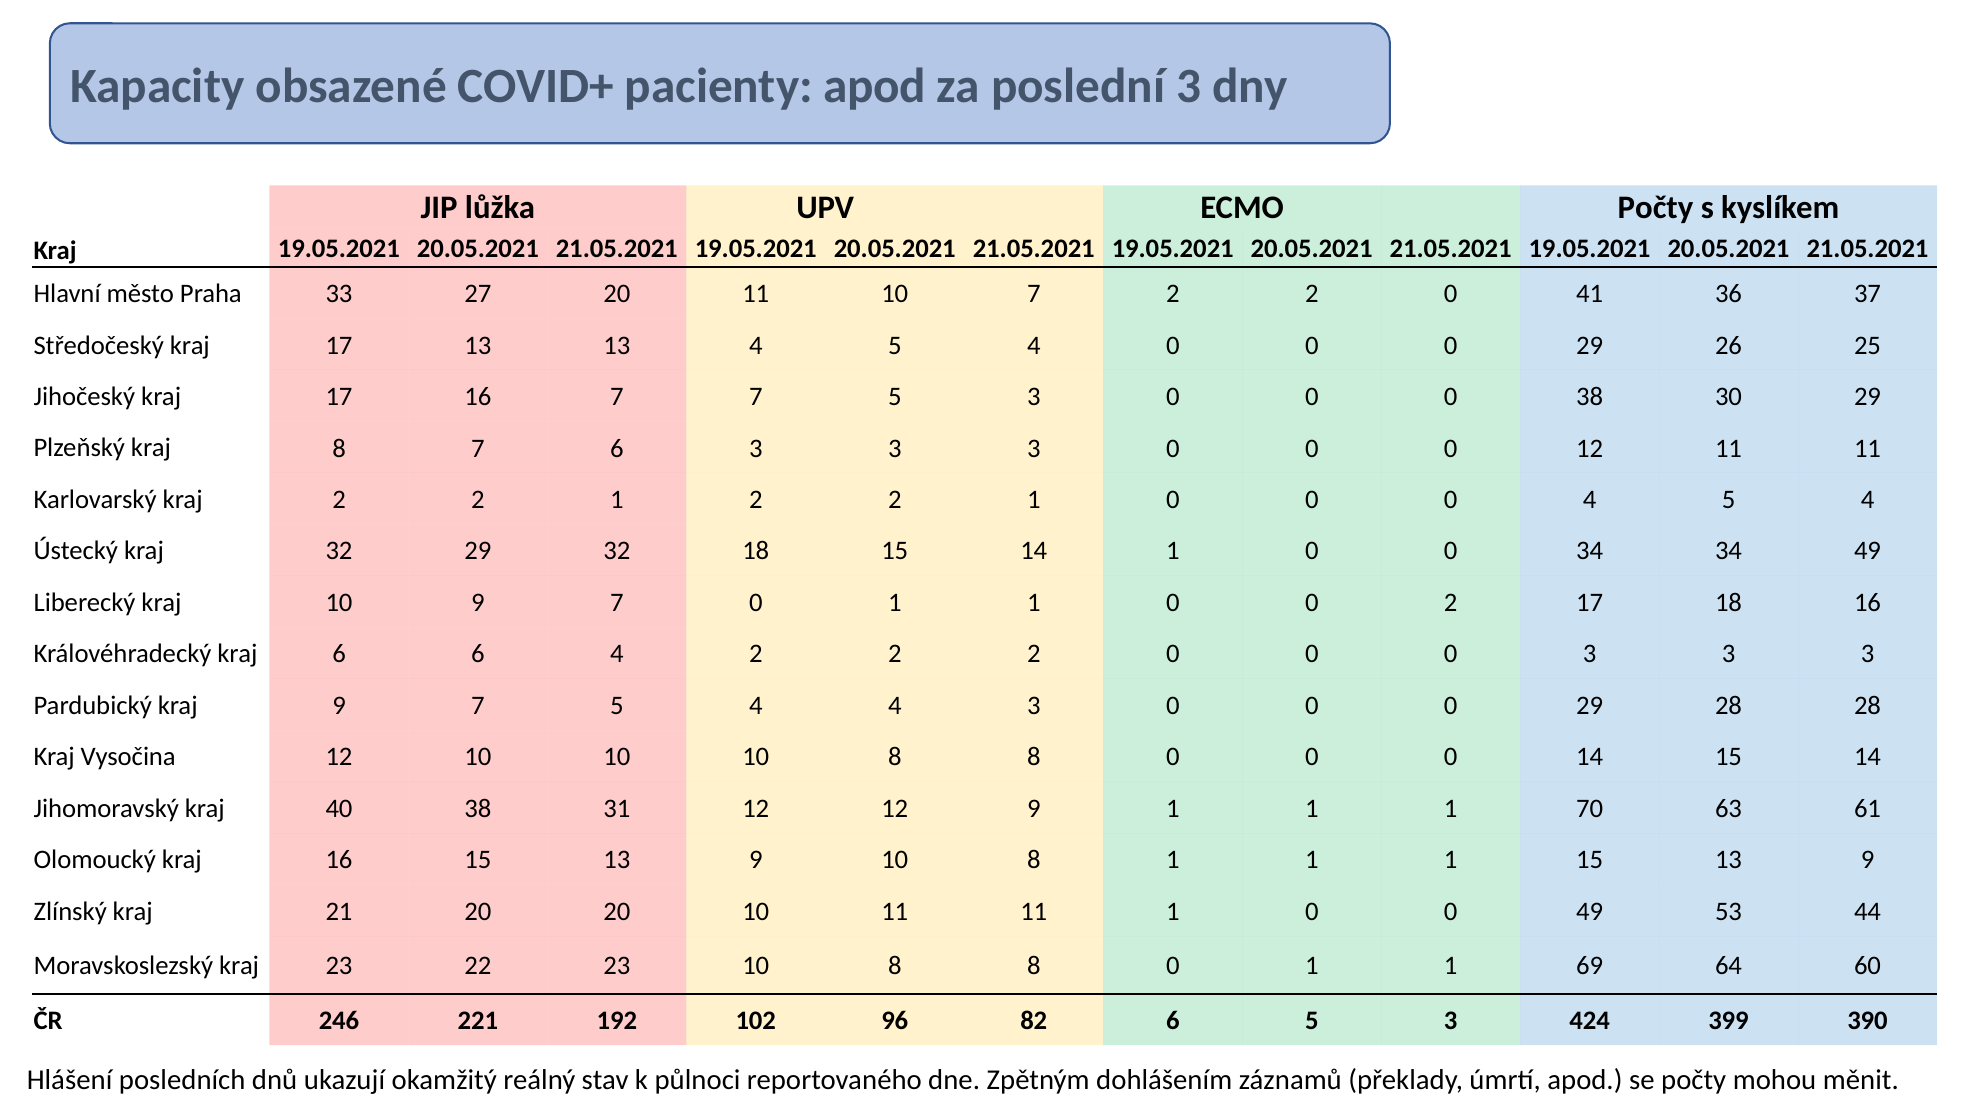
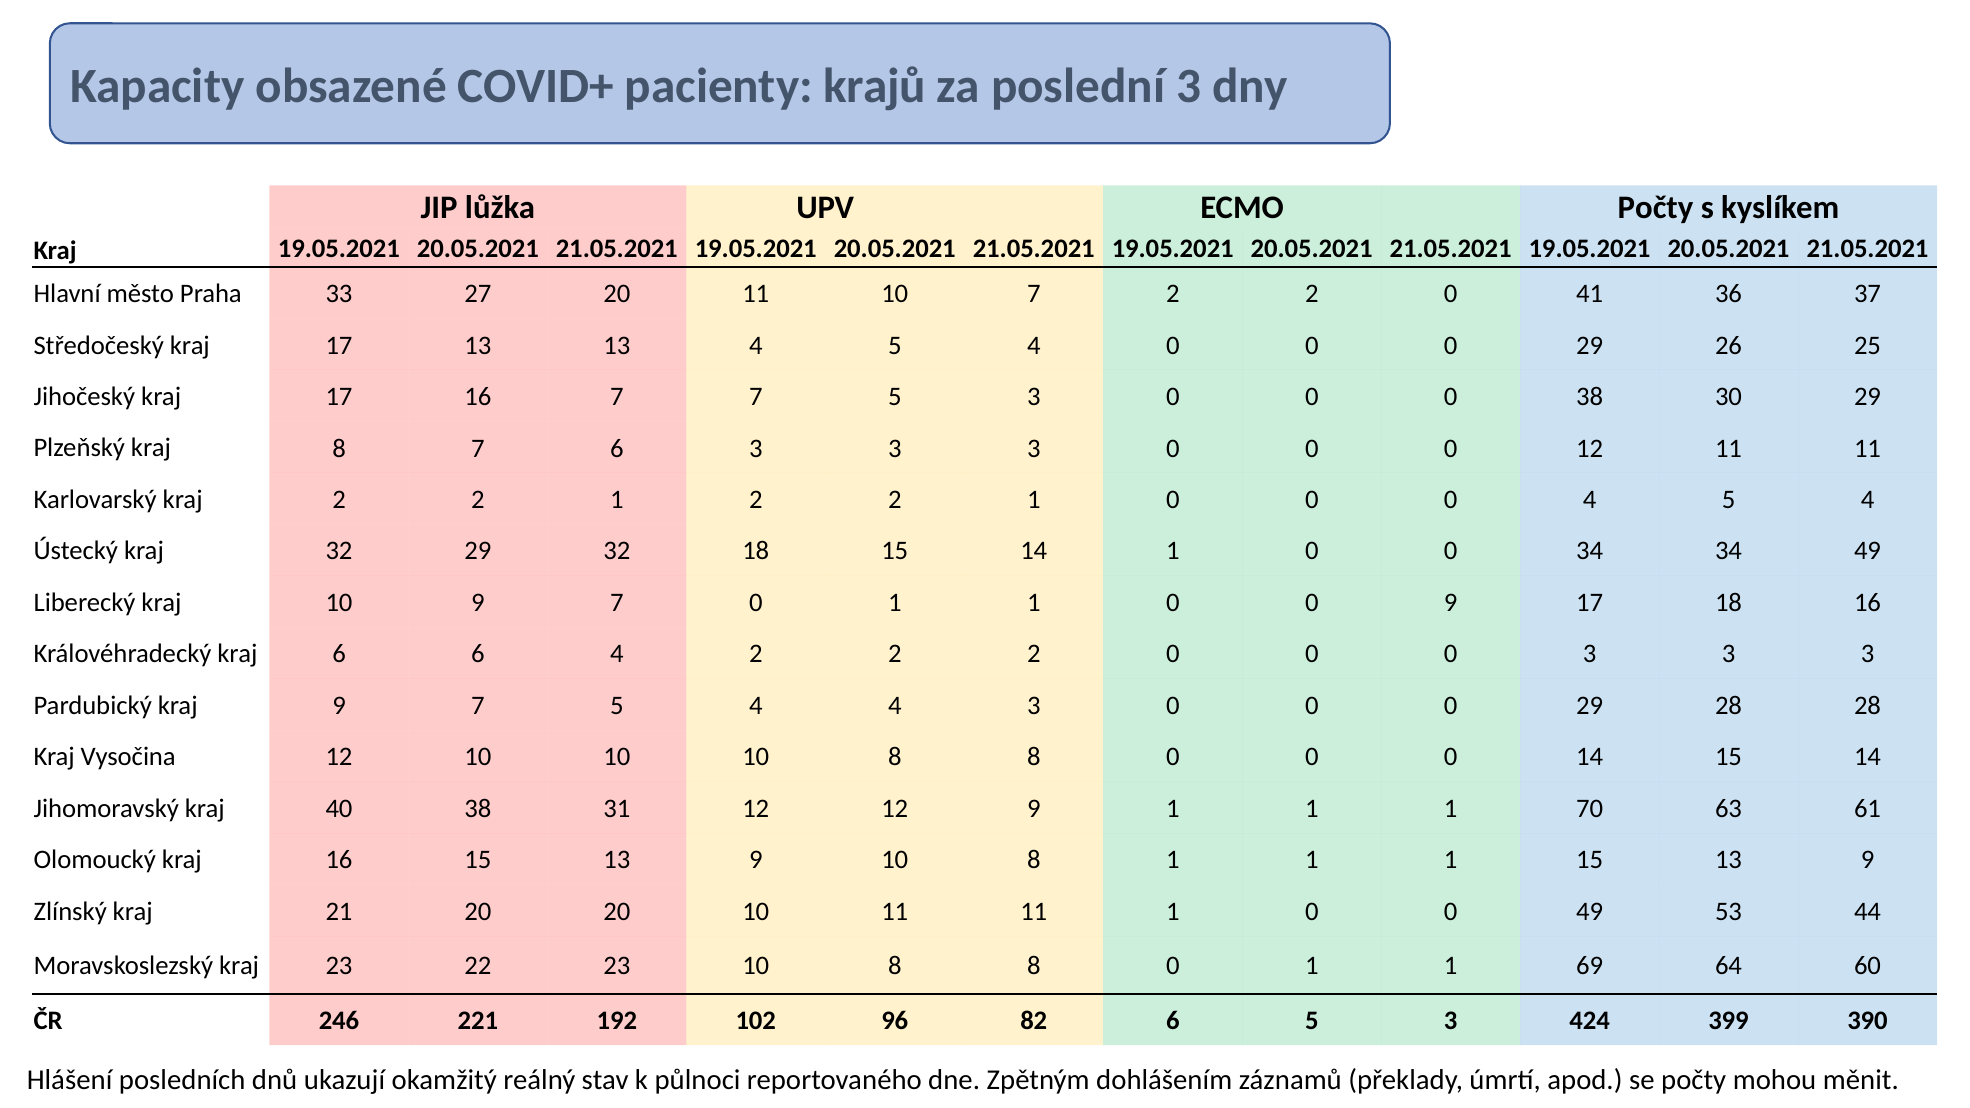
pacienty apod: apod -> krajů (875, 87)
0 2: 2 -> 9 (1451, 603)
